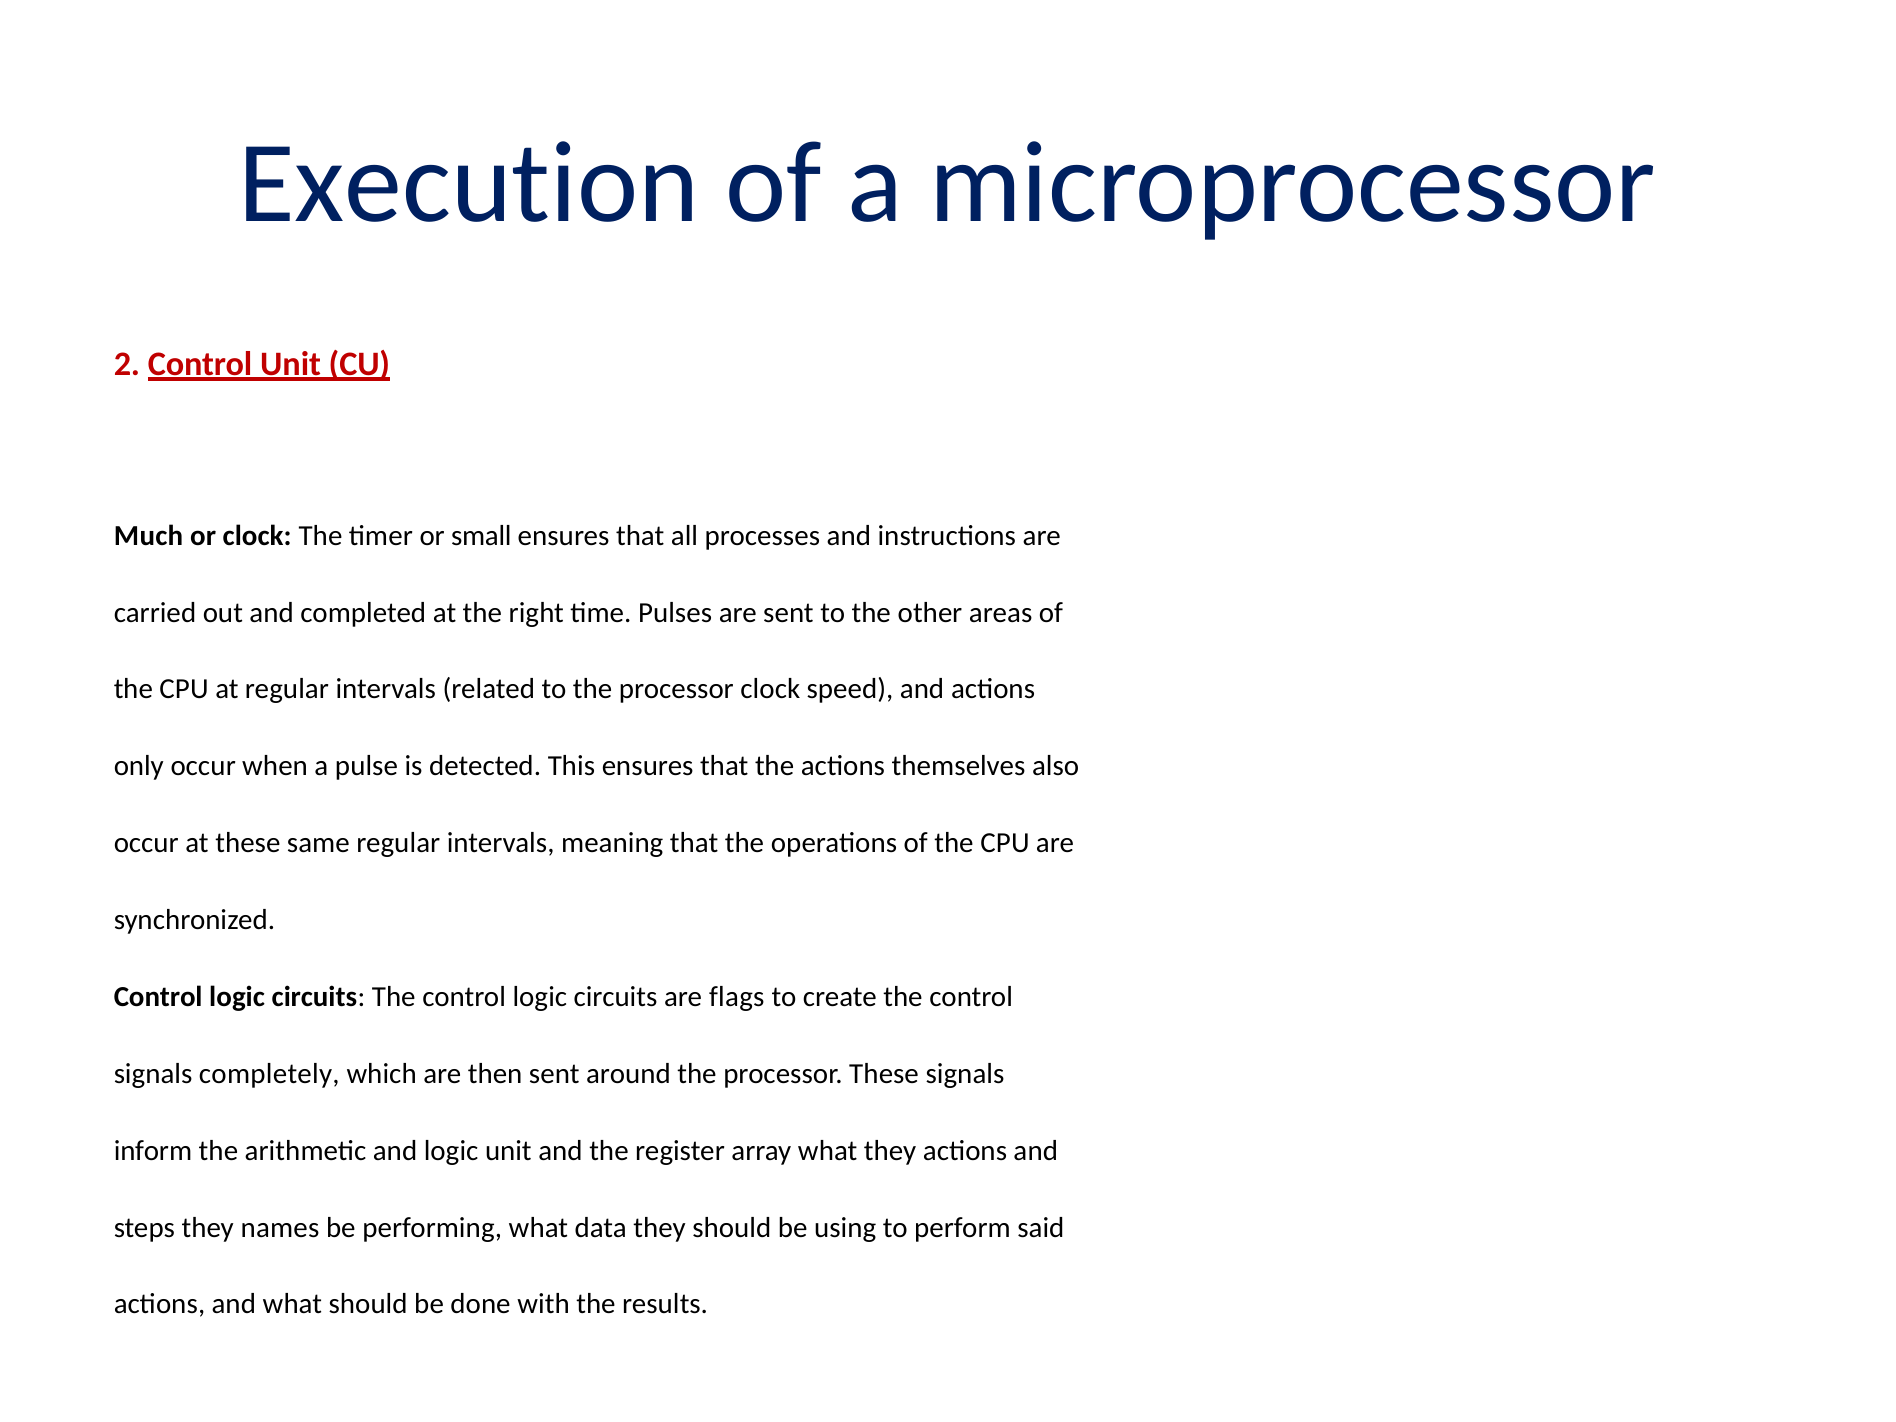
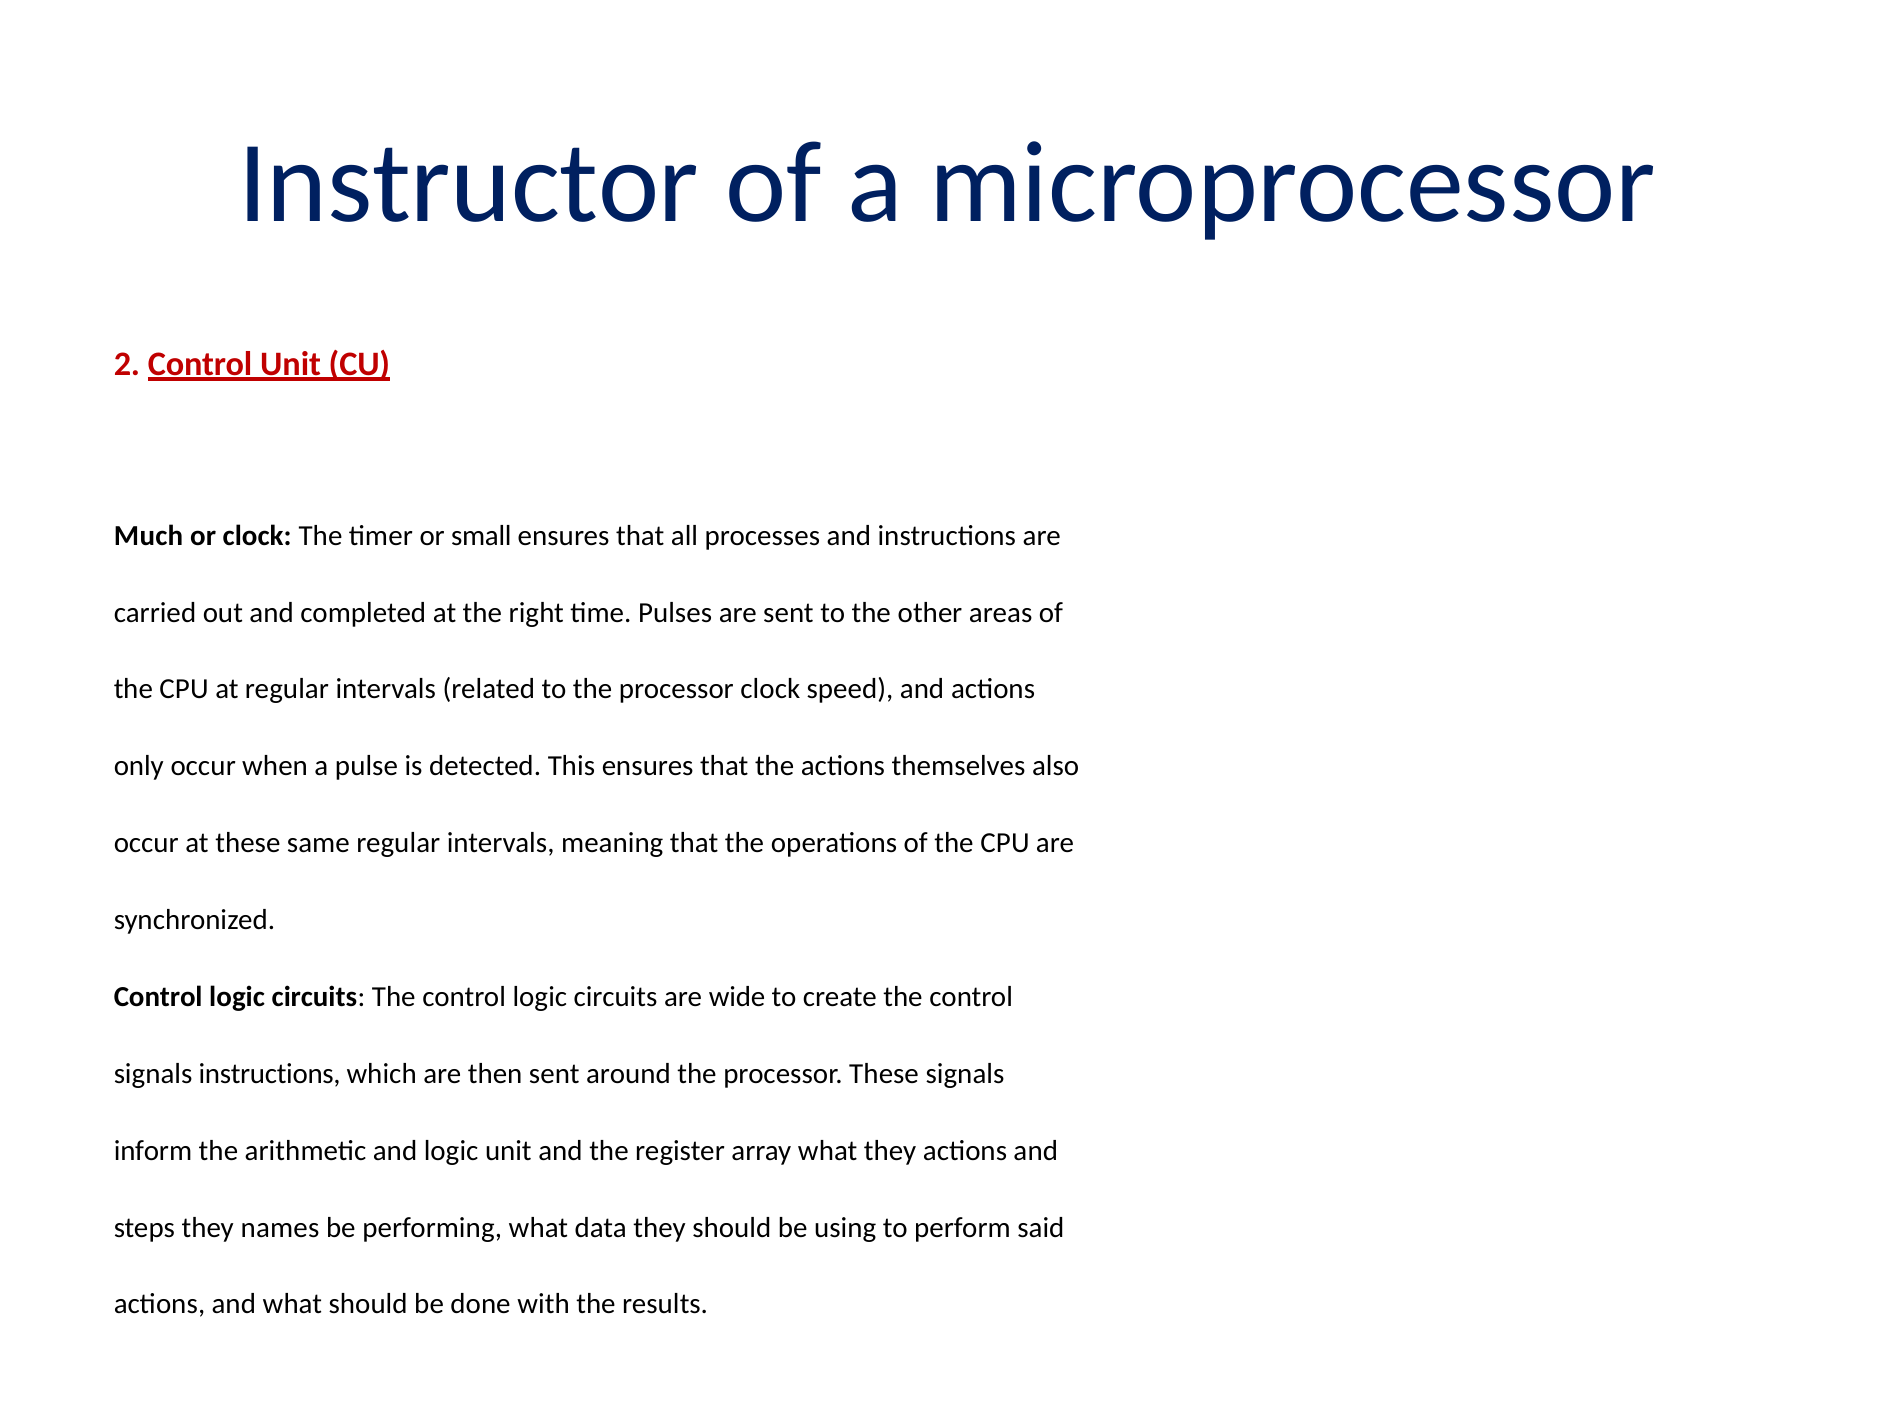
Execution: Execution -> Instructor (469, 184)
flags: flags -> wide (737, 997)
signals completely: completely -> instructions (270, 1074)
